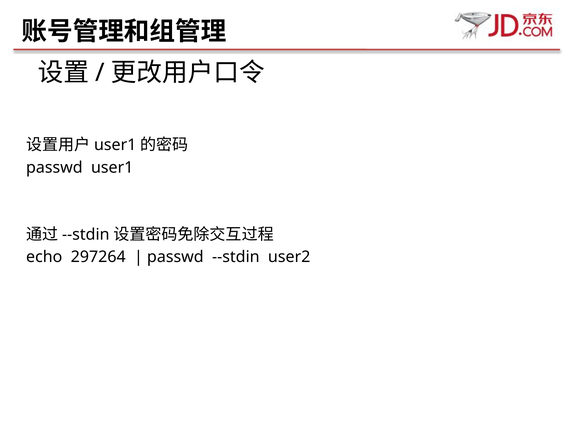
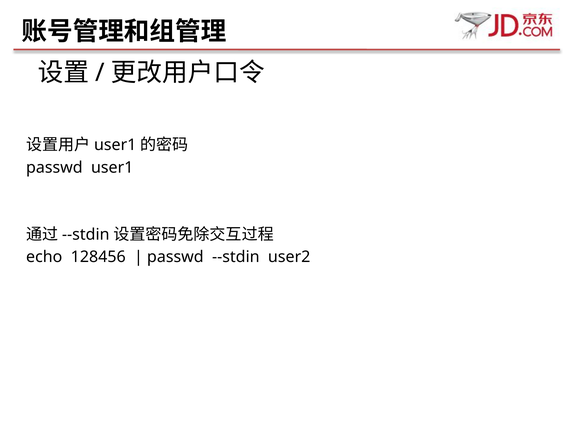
297264: 297264 -> 128456 (98, 257)
